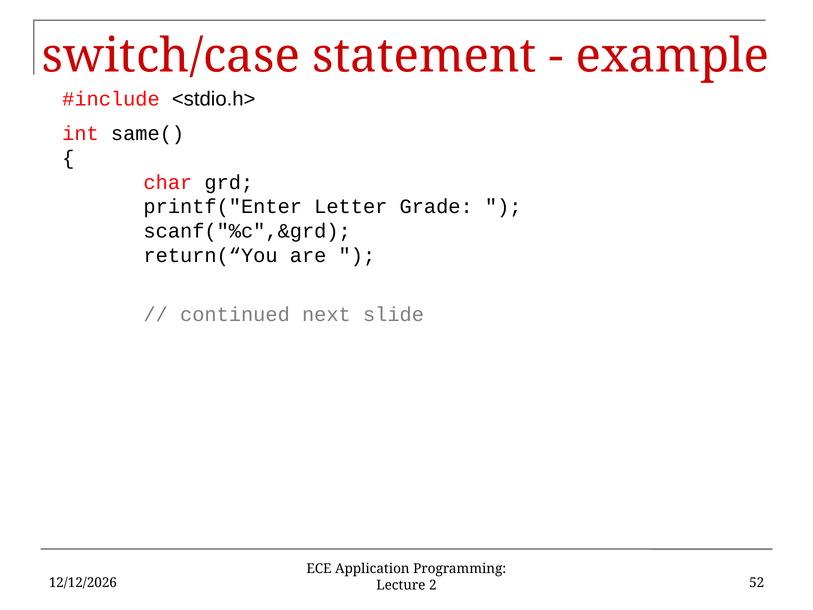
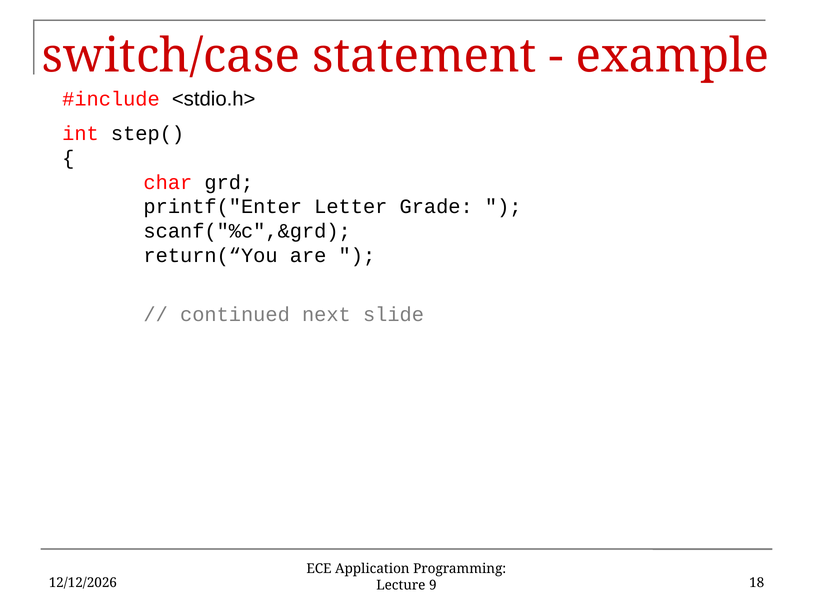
same(: same( -> step( (148, 133)
52: 52 -> 18 (757, 582)
2: 2 -> 9 (433, 585)
